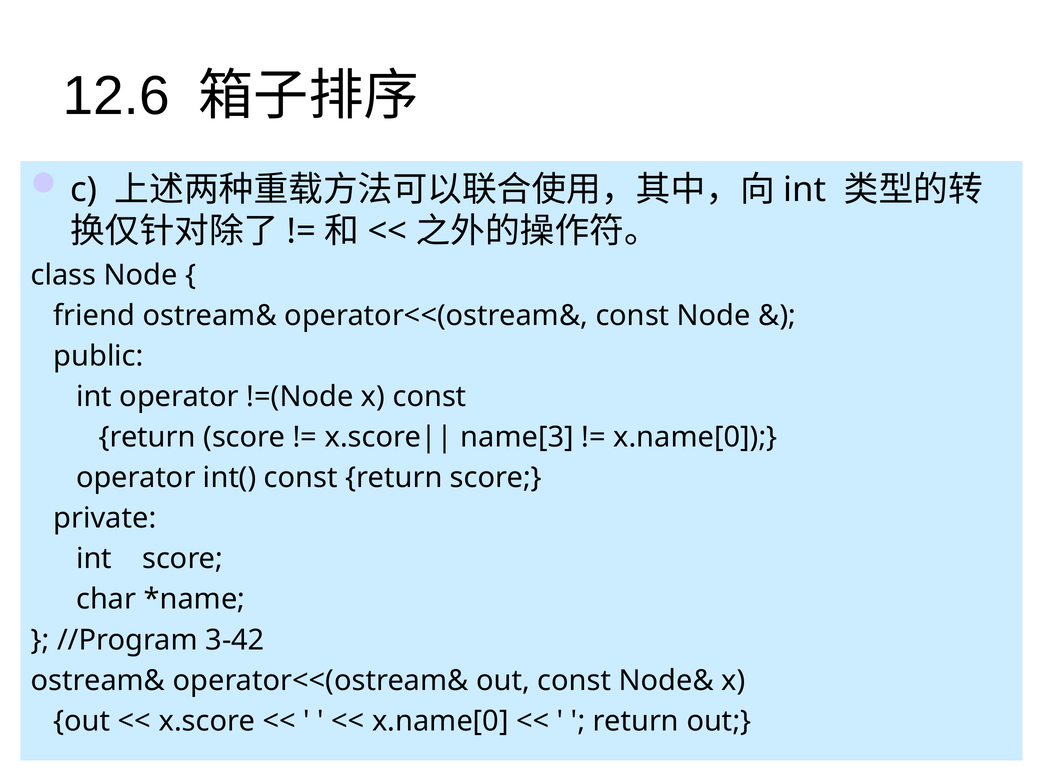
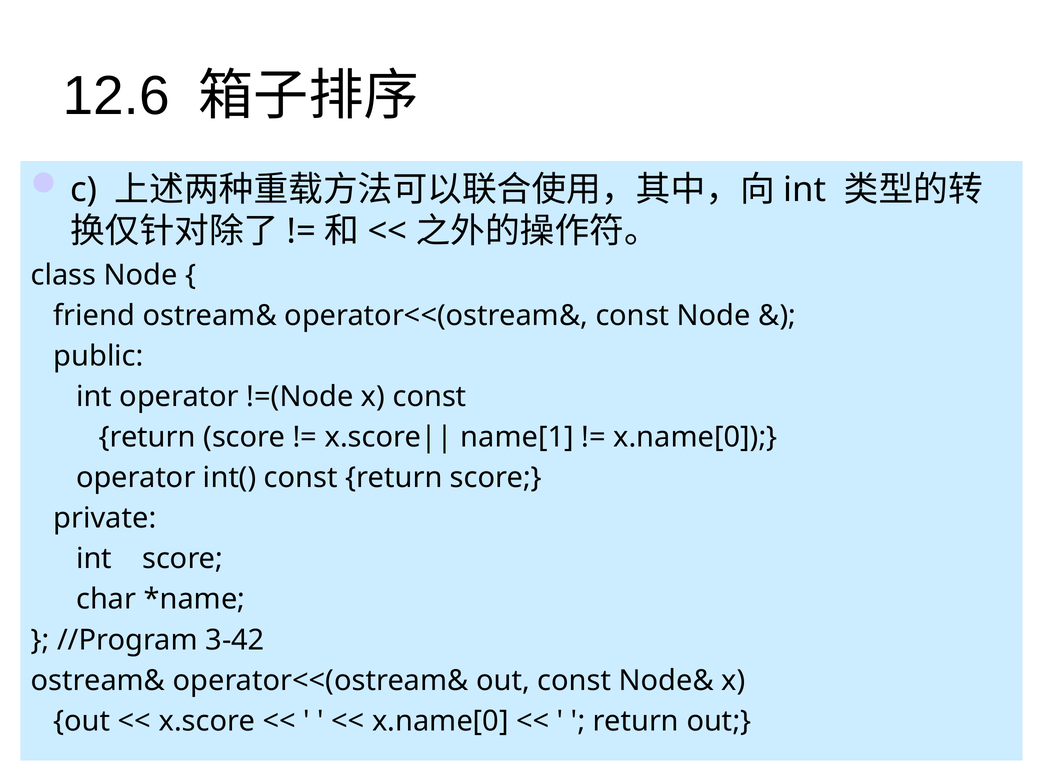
name[3: name[3 -> name[1 (517, 437)
